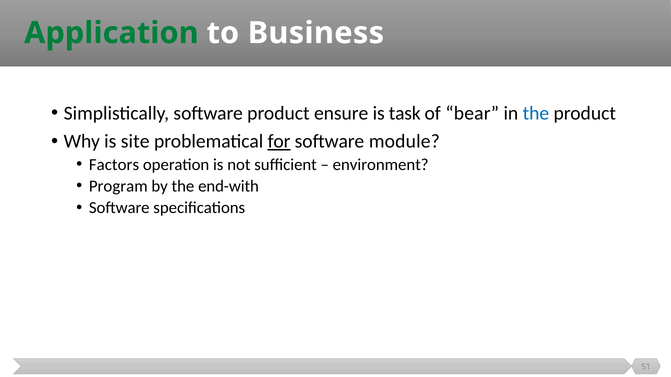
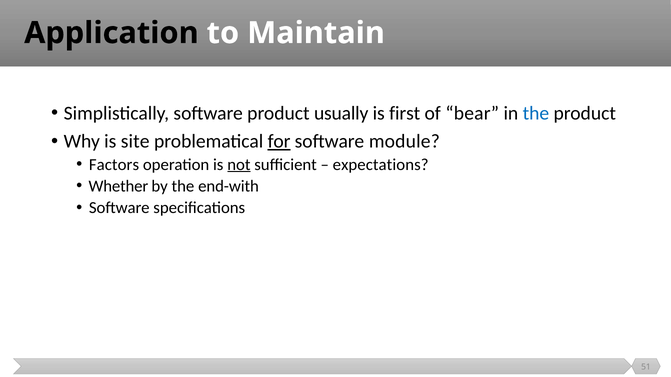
Application colour: green -> black (111, 33)
Business: Business -> Maintain (316, 33)
ensure: ensure -> usually (341, 113)
task: task -> first (405, 113)
not underline: none -> present (239, 165)
environment: environment -> expectations (381, 165)
Program: Program -> Whether (118, 186)
